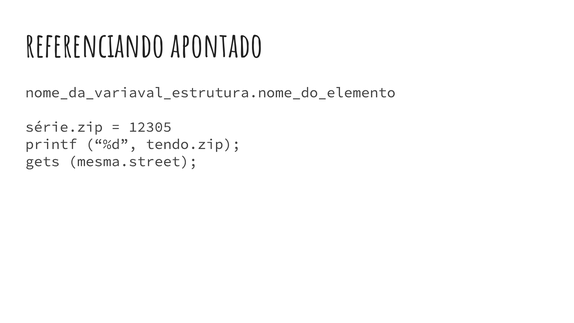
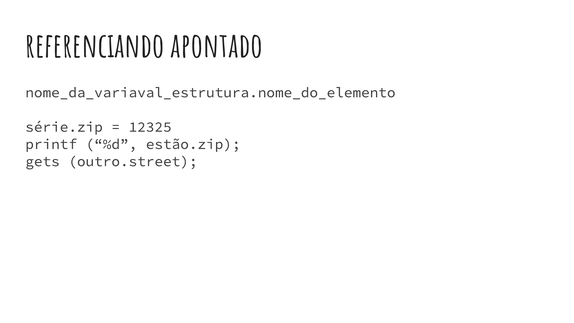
12305: 12305 -> 12325 (150, 127)
tendo.zip: tendo.zip -> estão.zip (193, 144)
mesma.street: mesma.street -> outro.street (133, 161)
